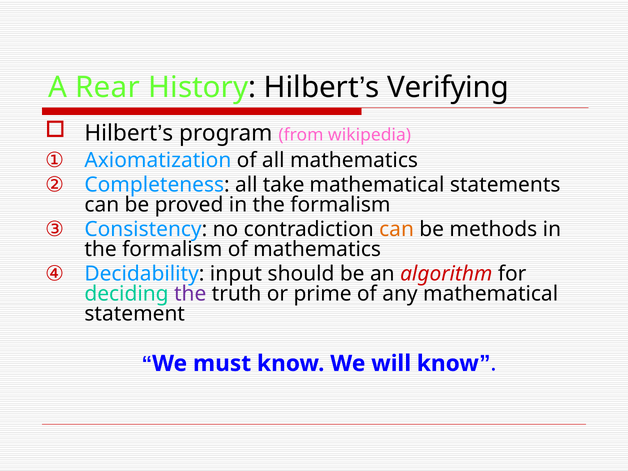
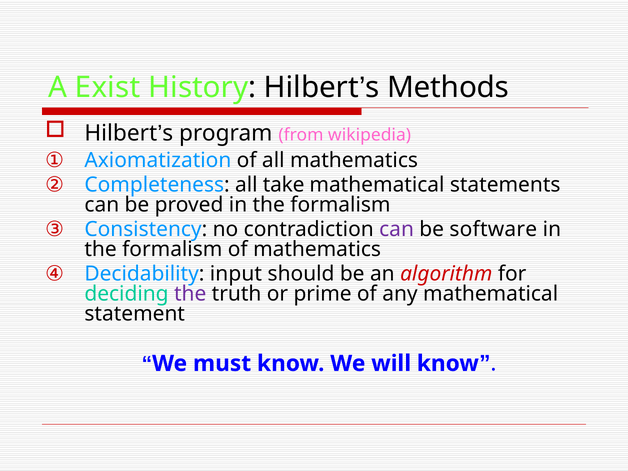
Rear: Rear -> Exist (108, 88)
Verifying: Verifying -> Methods (448, 88)
can colour: orange -> purple (397, 229)
methods: methods -> software (493, 229)
